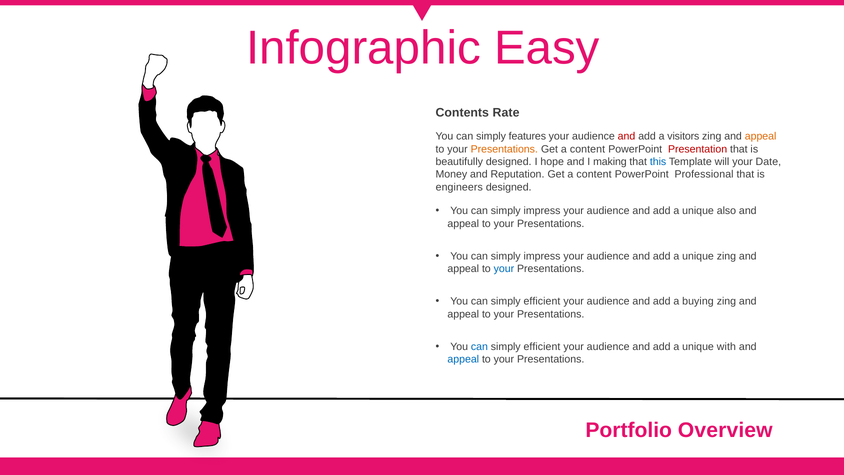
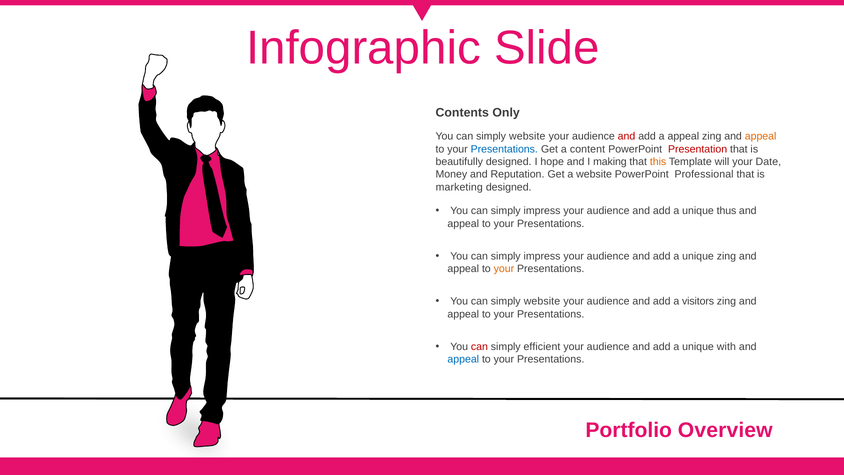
Easy: Easy -> Slide (547, 48)
Rate: Rate -> Only (506, 113)
features: features -> website (527, 136)
a visitors: visitors -> appeal (683, 136)
Presentations colour: orange -> blue (504, 149)
this colour: blue -> orange (658, 162)
Reputation Get a content: content -> website (594, 174)
engineers: engineers -> marketing (459, 187)
also: also -> thus (726, 211)
your colour: blue -> orange (504, 269)
efficient: efficient -> website (542, 301)
buying: buying -> visitors (698, 301)
can colour: blue -> red (479, 347)
